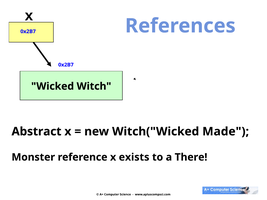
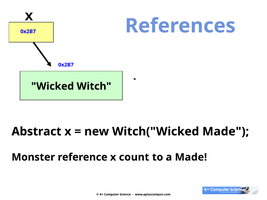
exists: exists -> count (134, 157)
a There: There -> Made (191, 157)
